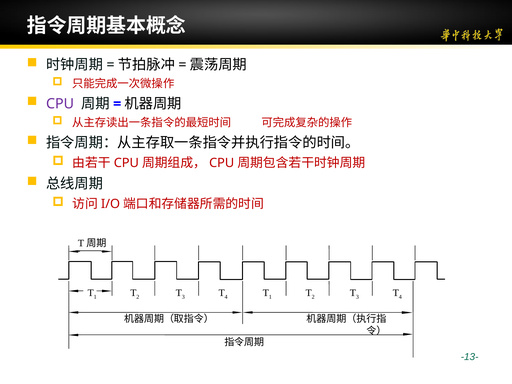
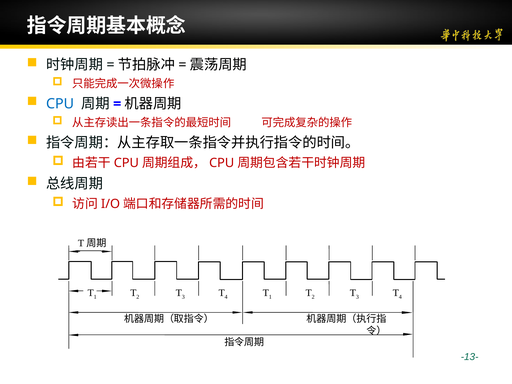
CPU colour: purple -> blue (60, 104)
